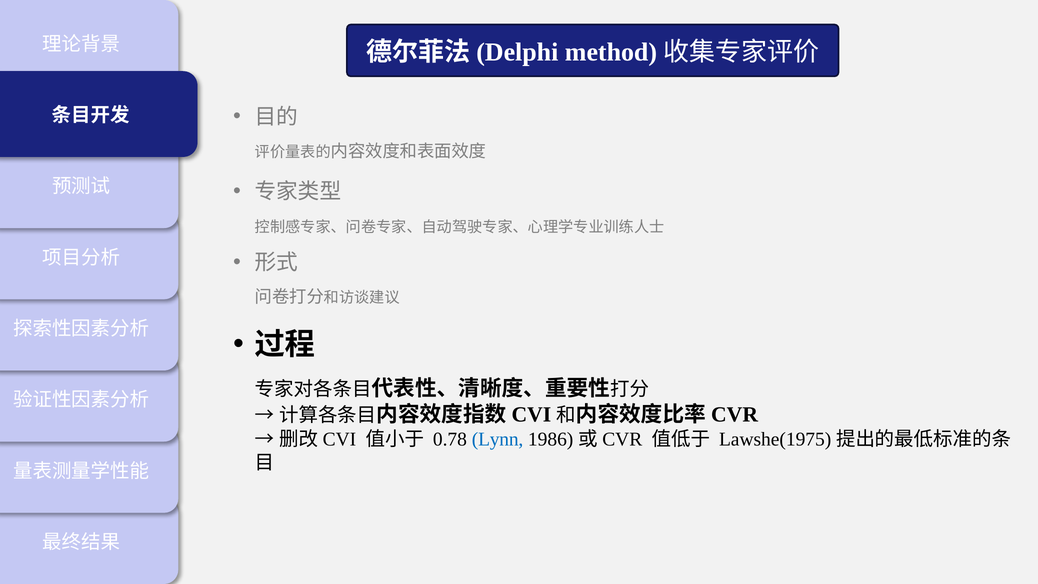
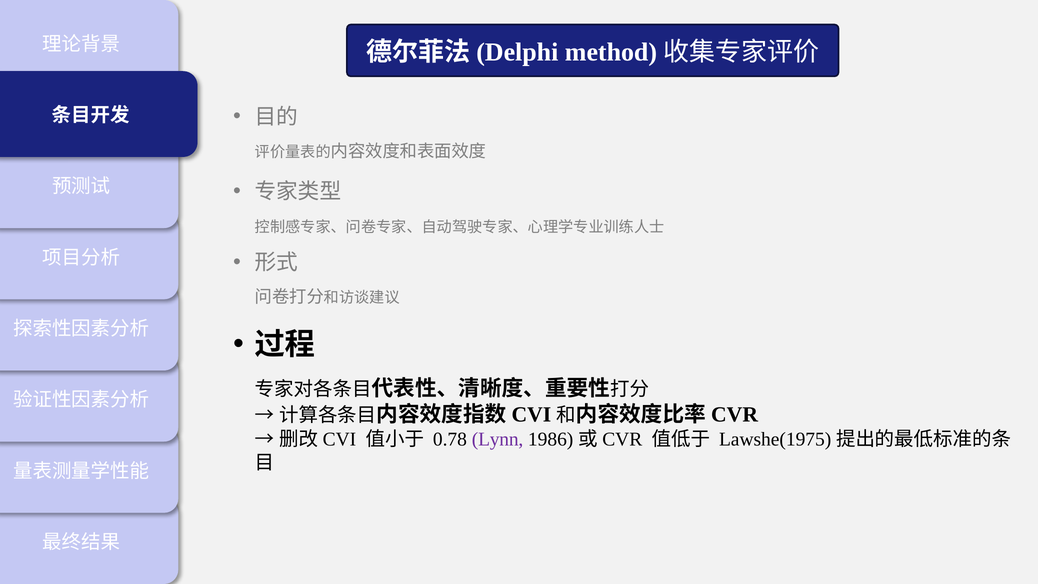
Lynn colour: blue -> purple (498, 439)
